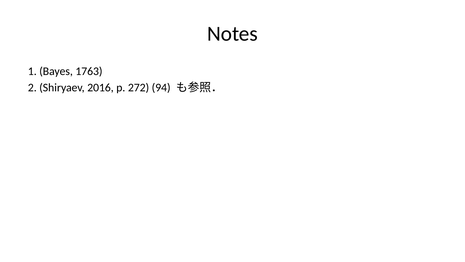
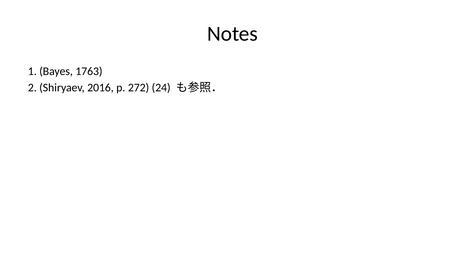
94: 94 -> 24 (161, 87)
